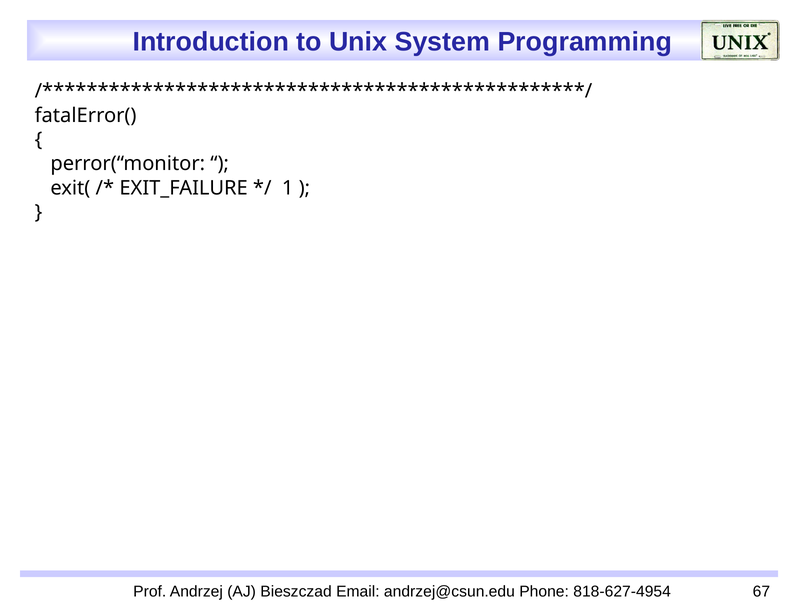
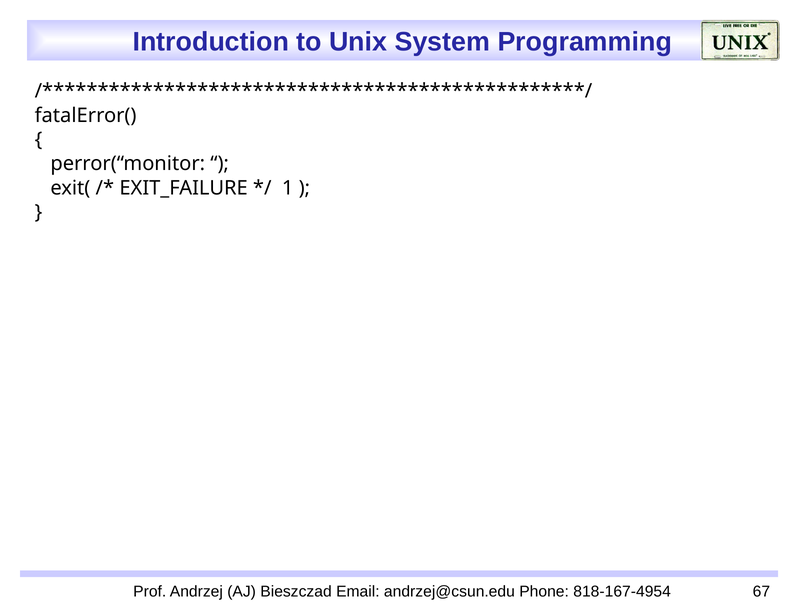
818-627-4954: 818-627-4954 -> 818-167-4954 (622, 591)
